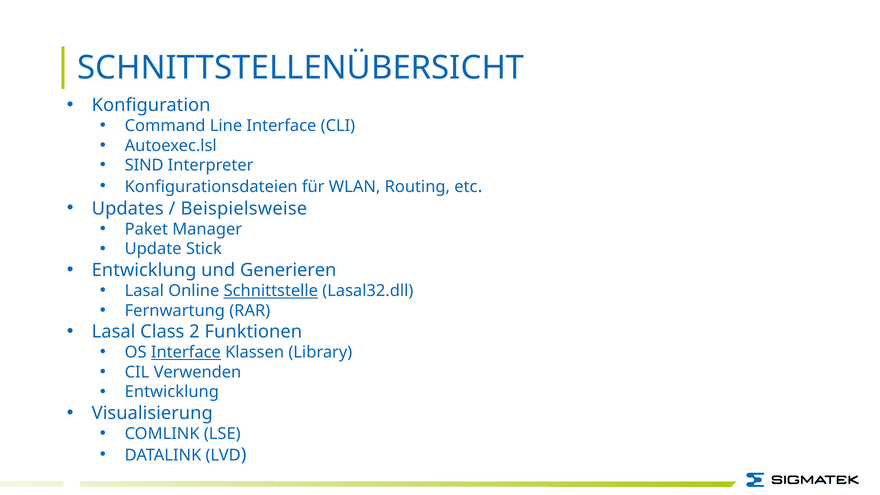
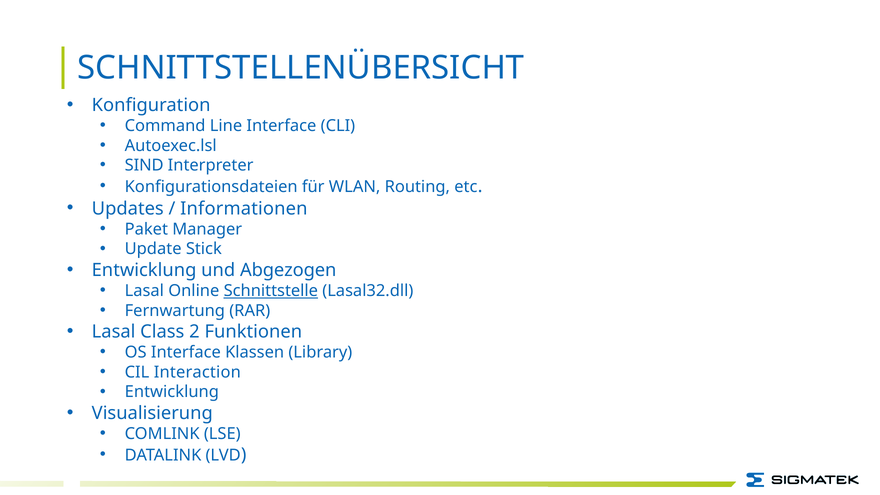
Beispielsweise: Beispielsweise -> Informationen (244, 208)
Generieren: Generieren -> Abgezogen (288, 270)
Interface underline: present -> none (186, 352)
Verwenden: Verwenden -> Interaction (197, 372)
